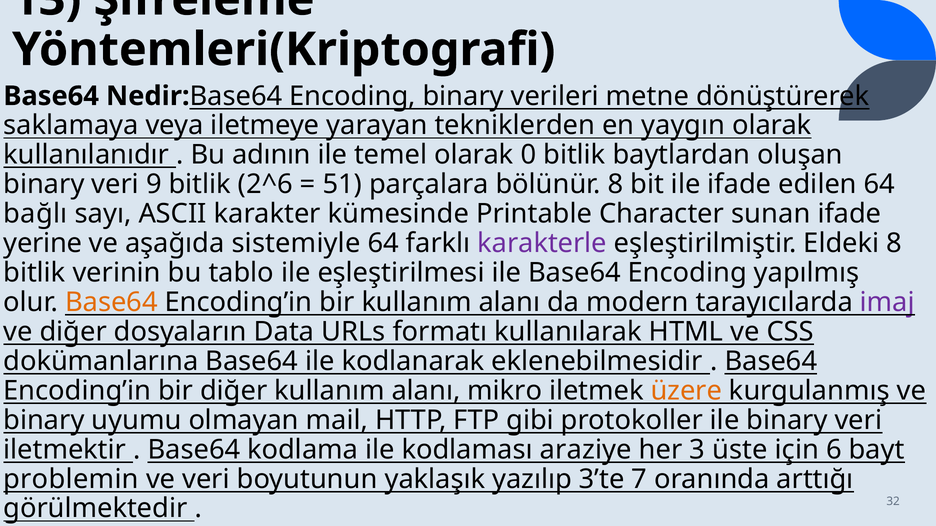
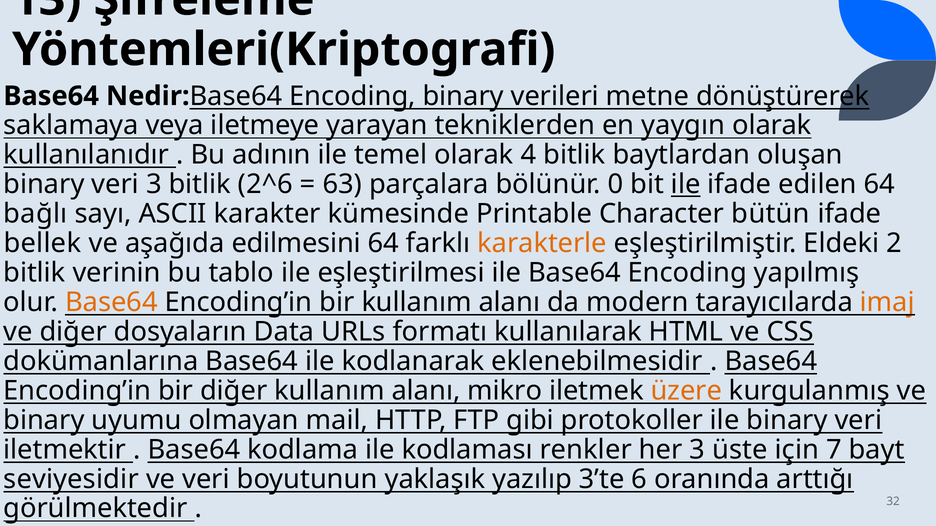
0: 0 -> 4 (528, 155)
veri 9: 9 -> 3 (154, 185)
51: 51 -> 63 (342, 185)
bölünür 8: 8 -> 0 (615, 185)
ile underline: none -> present (686, 185)
sunan: sunan -> bütün (771, 214)
yerine: yerine -> bellek (42, 244)
sistemiyle: sistemiyle -> edilmesini (296, 244)
karakterle colour: purple -> orange (542, 244)
Eldeki 8: 8 -> 2 (894, 244)
imaj colour: purple -> orange (887, 303)
araziye: araziye -> renkler (586, 450)
6: 6 -> 7 (834, 450)
problemin: problemin -> seviyesidir (71, 479)
7: 7 -> 6 (639, 479)
